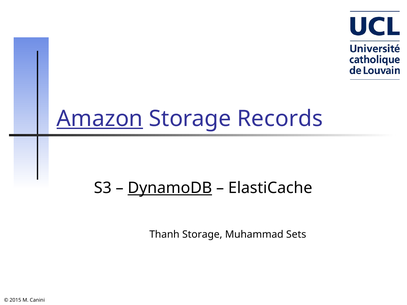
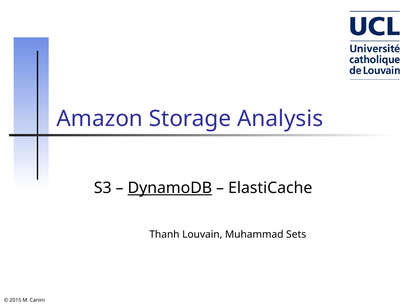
Amazon underline: present -> none (100, 119)
Records: Records -> Analysis (280, 119)
Thanh Storage: Storage -> Louvain (202, 235)
